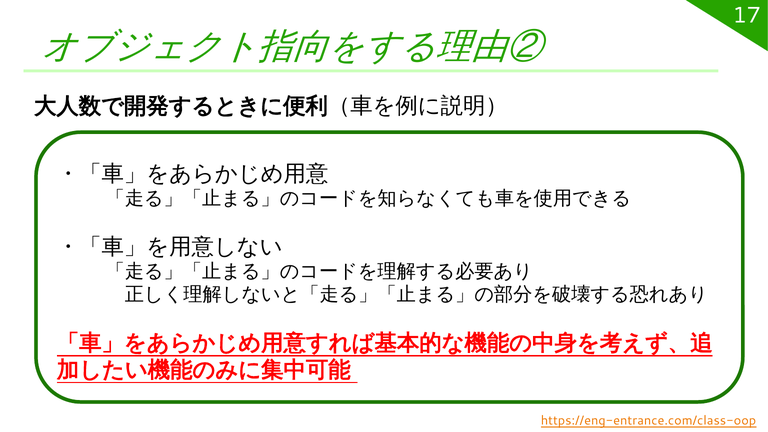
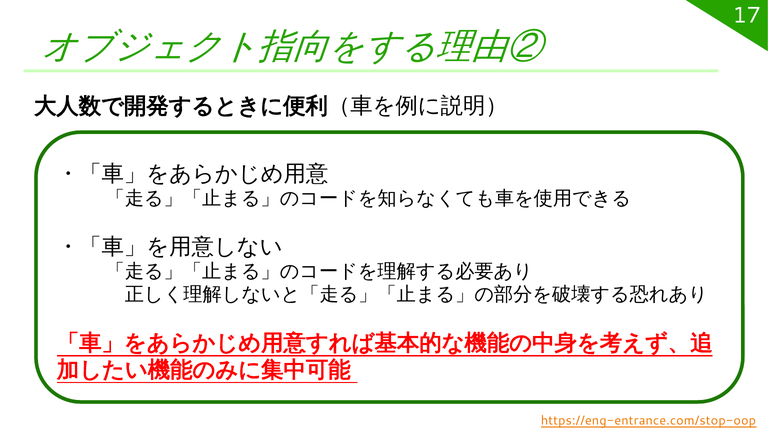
https://eng-entrance.com/class-oop: https://eng-entrance.com/class-oop -> https://eng-entrance.com/stop-oop (648, 421)
